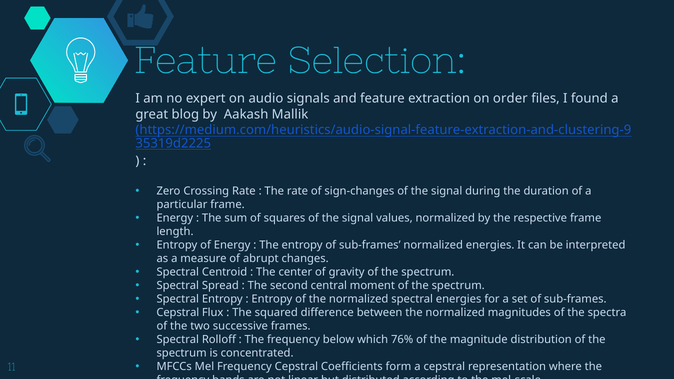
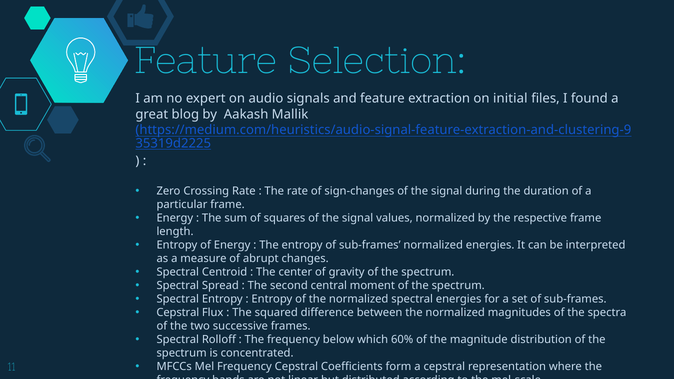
order: order -> initial (510, 99)
76%: 76% -> 60% (402, 340)
